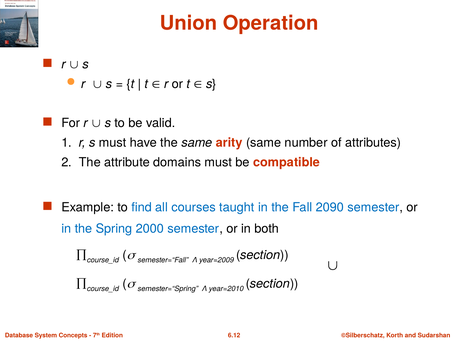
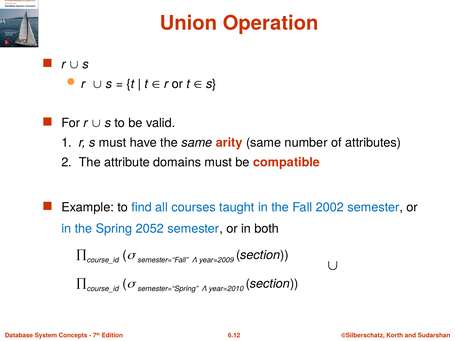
2090: 2090 -> 2002 (330, 208)
2000: 2000 -> 2052 (150, 229)
